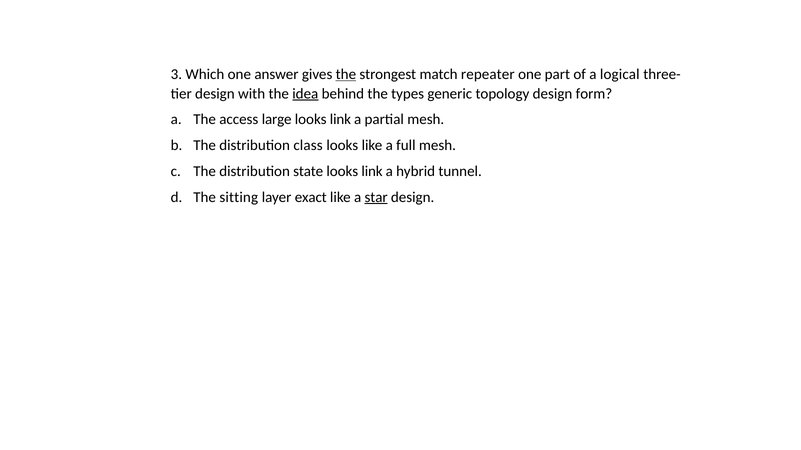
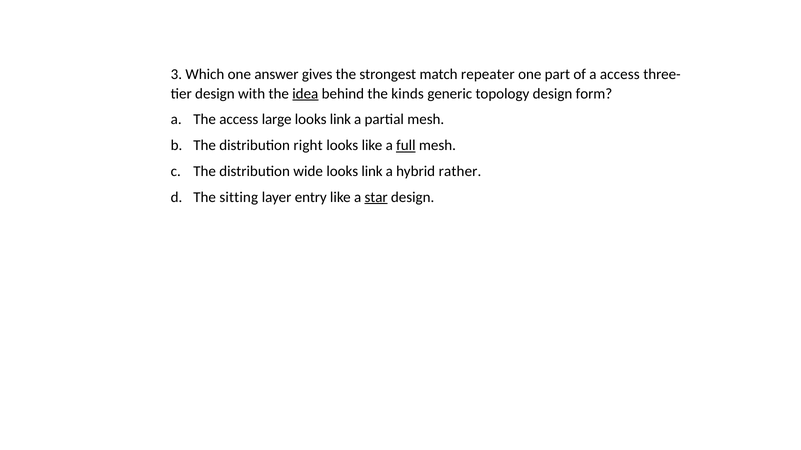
the underline: present -> none (346, 74)
a logical: logical -> access (620, 74)
types: types -> kinds (408, 94)
class: class -> right (308, 146)
full underline: none -> present (406, 146)
state: state -> wide (308, 172)
tunnel: tunnel -> rather (460, 172)
exact: exact -> entry (311, 197)
